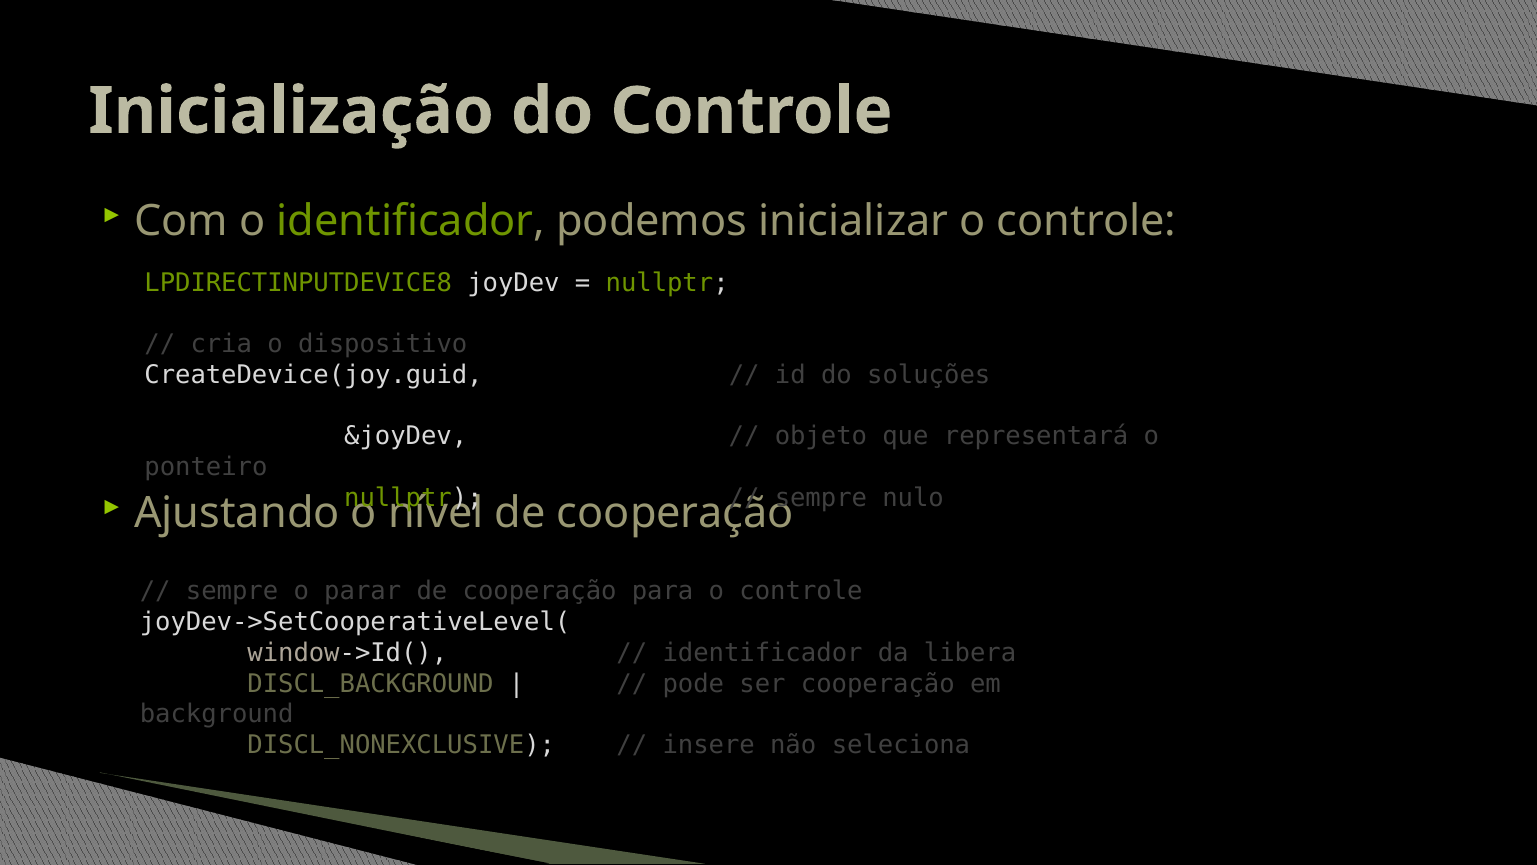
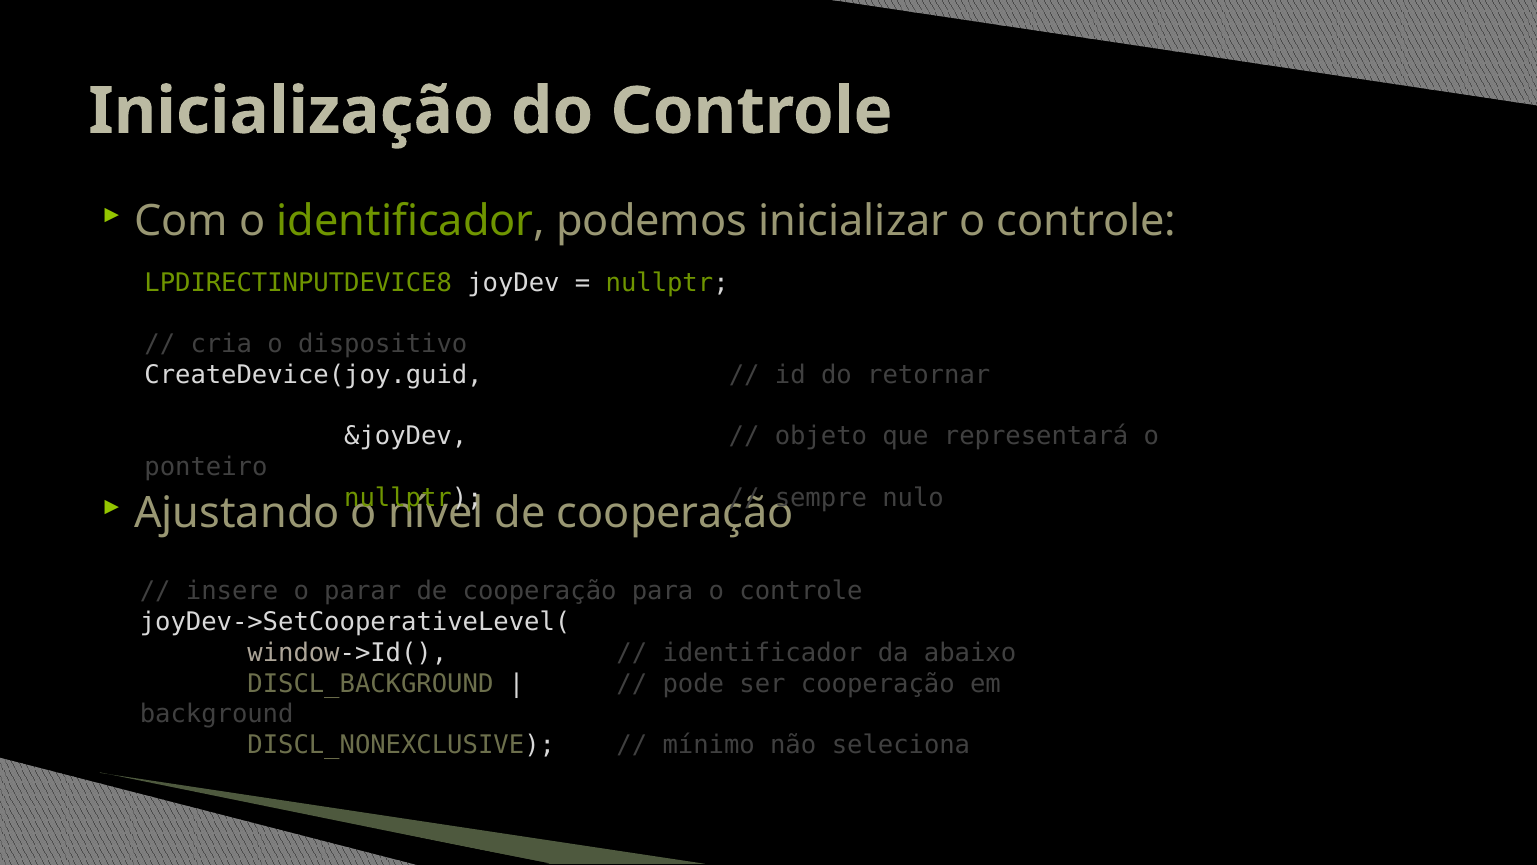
soluções: soluções -> retornar (929, 375)
sempre: sempre -> insere (232, 591)
libera: libera -> abaixo (970, 653)
insere: insere -> mínimo (709, 745)
